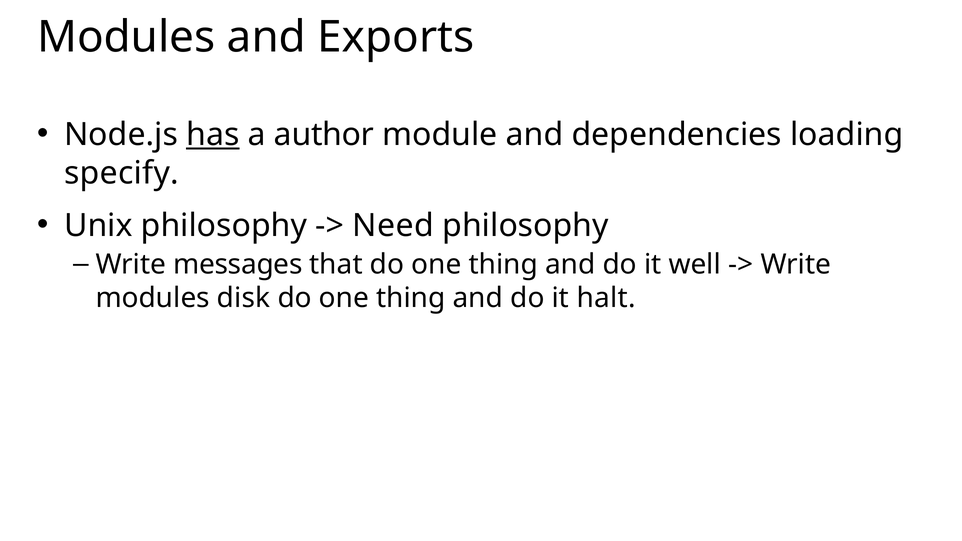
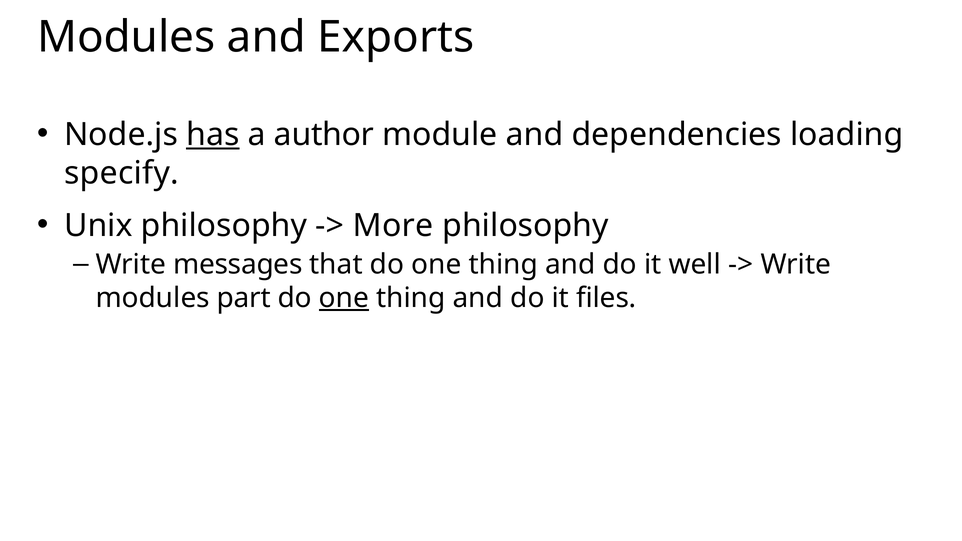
Need: Need -> More (393, 226)
disk: disk -> part (244, 298)
one underline: none -> present (344, 298)
halt: halt -> files (606, 298)
